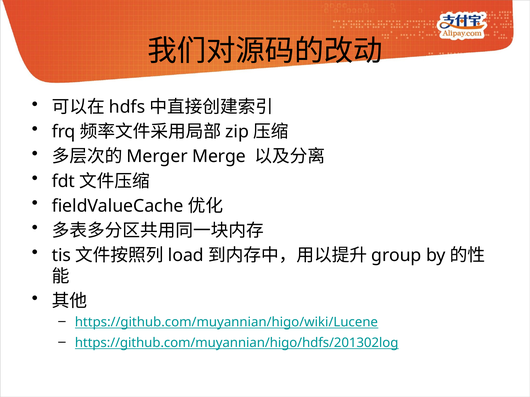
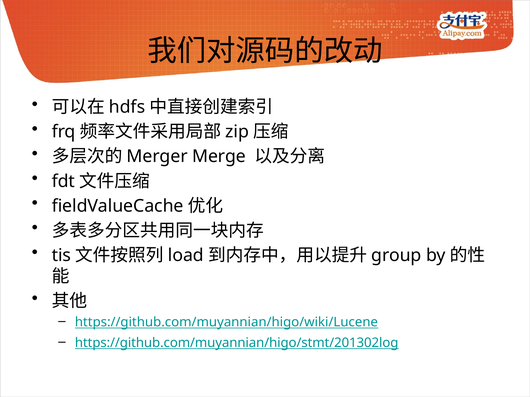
https://github.com/muyannian/higo/hdfs/201302log: https://github.com/muyannian/higo/hdfs/201302log -> https://github.com/muyannian/higo/stmt/201302log (237, 343)
